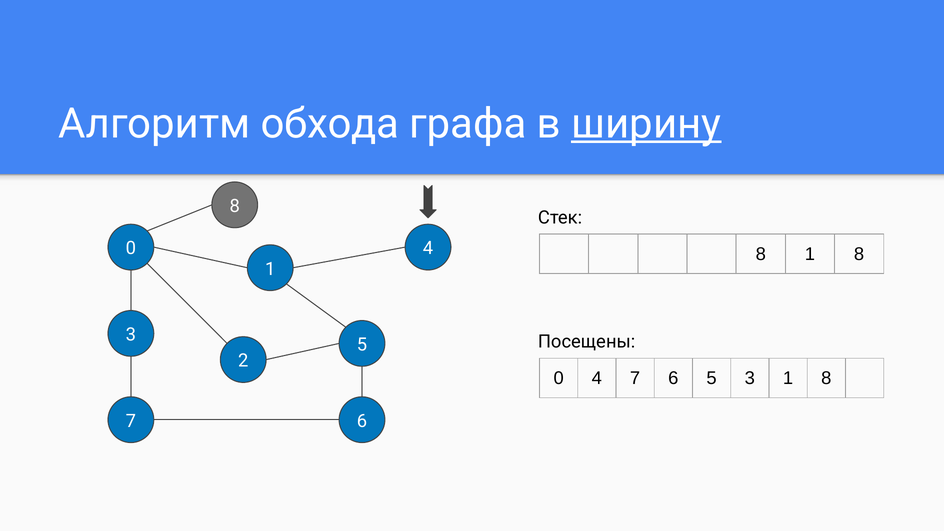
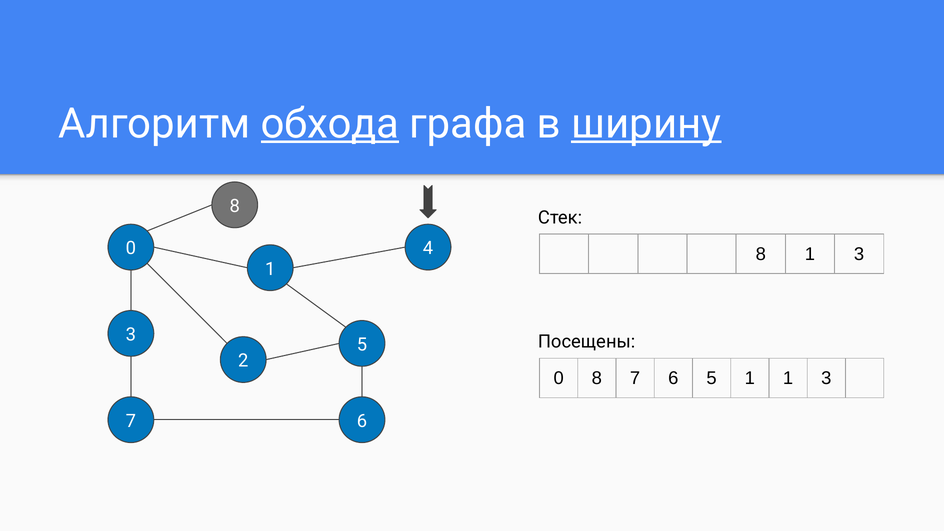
обхода underline: none -> present (330, 124)
8 1 8: 8 -> 3 (859, 254)
0 4: 4 -> 8 (597, 378)
5 3: 3 -> 1 (750, 378)
8: 8 -> 3 (826, 378)
